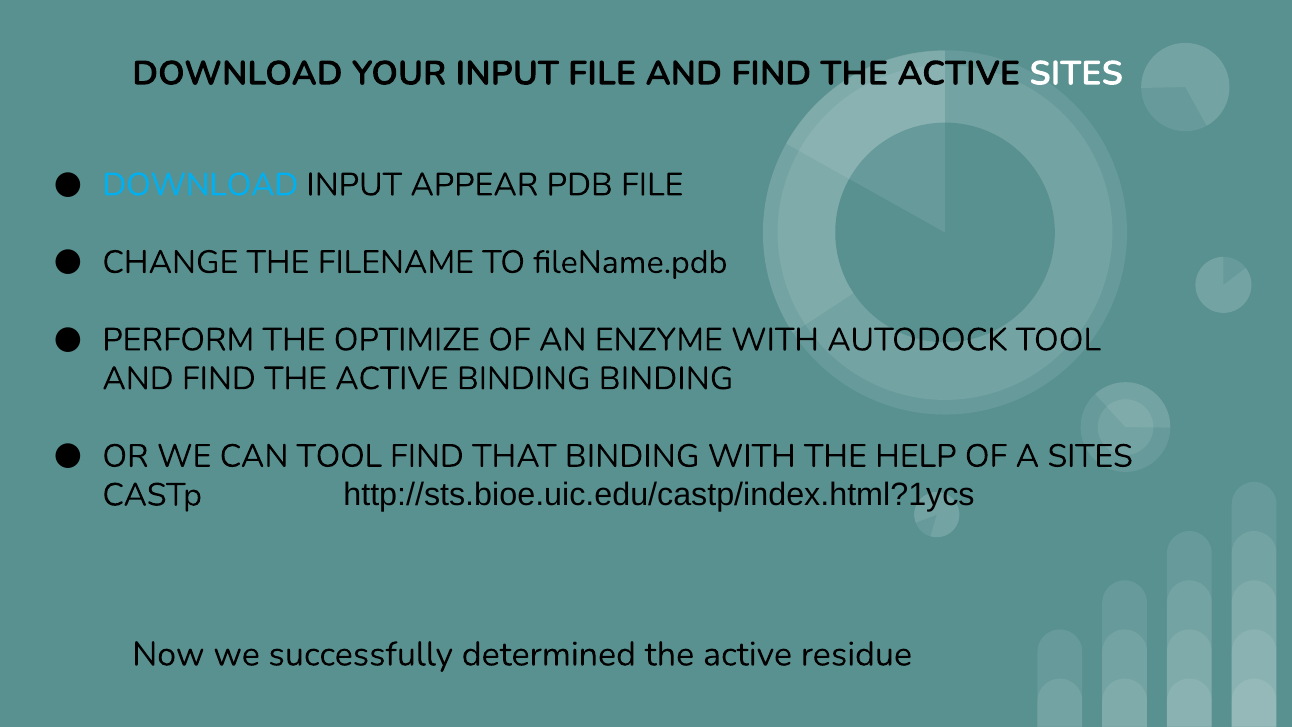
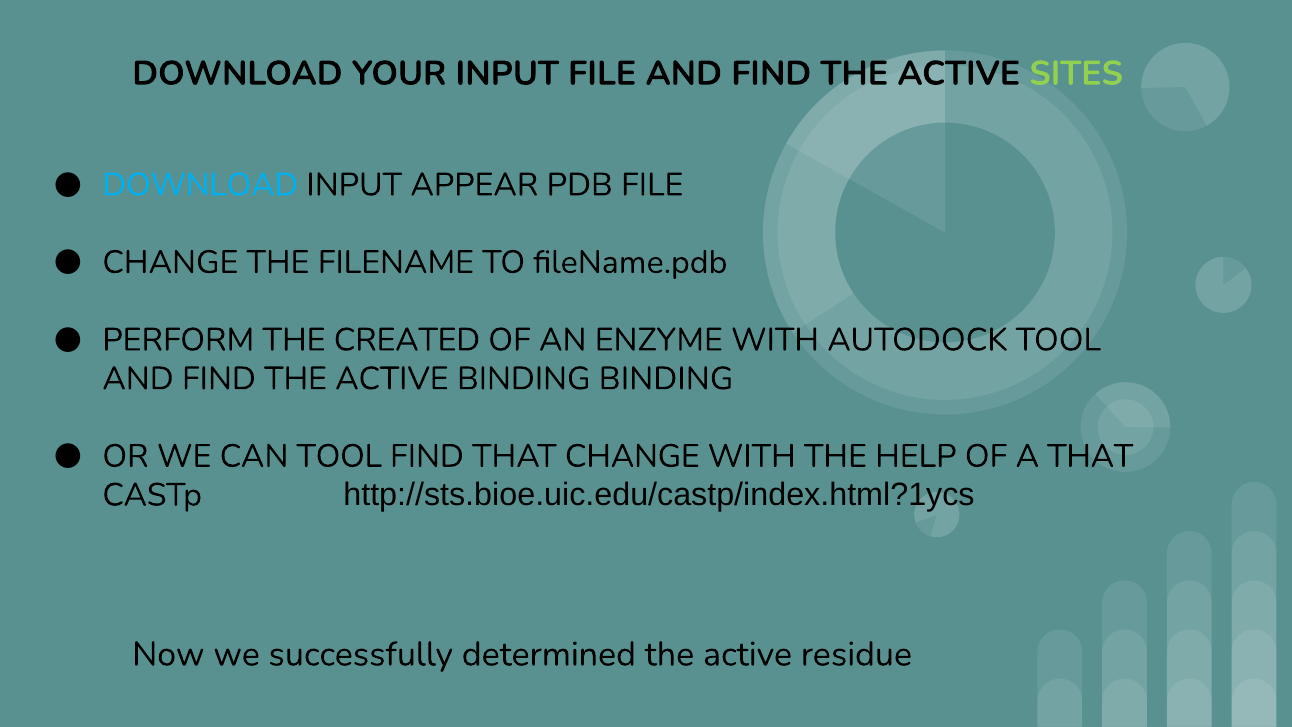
SITES colour: white -> light green (1076, 73)
OPTIMIZE: OPTIMIZE -> CREATED (407, 340)
THAT BINDING: BINDING -> CHANGE (632, 456)
A SITES: SITES -> THAT (1090, 456)
